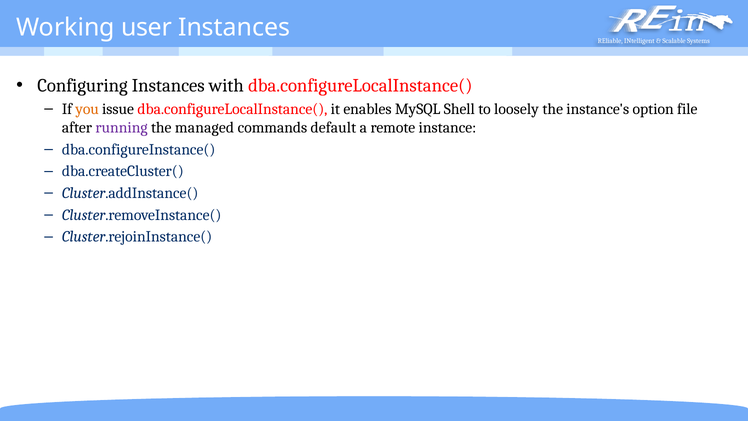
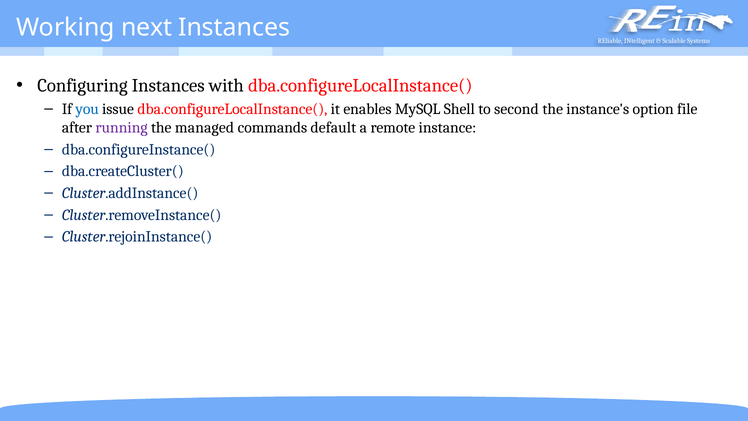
user: user -> next (147, 27)
you colour: orange -> blue (87, 109)
loosely: loosely -> second (516, 109)
